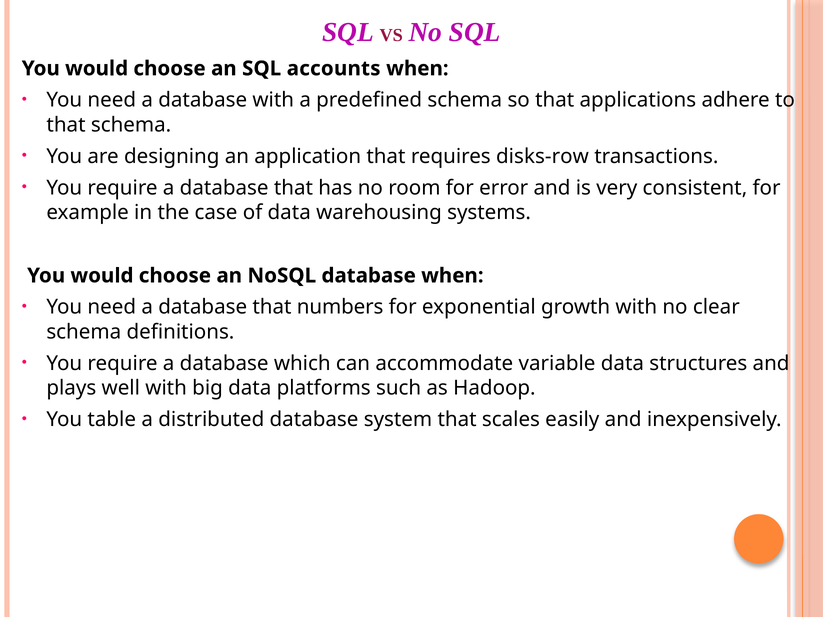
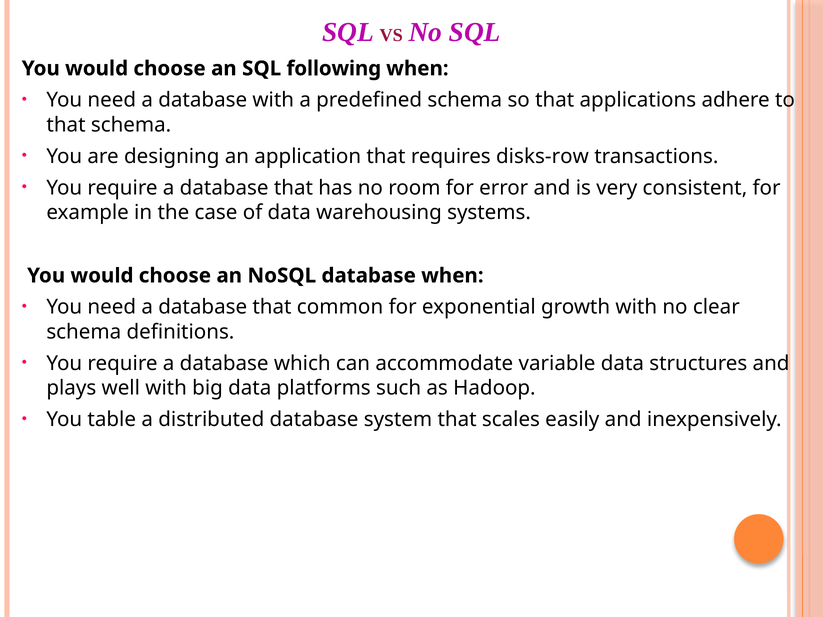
accounts: accounts -> following (334, 69)
numbers: numbers -> common (340, 307)
